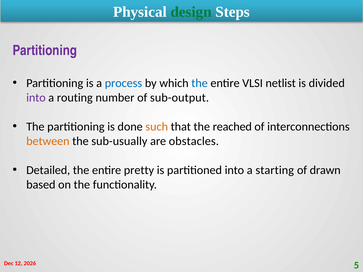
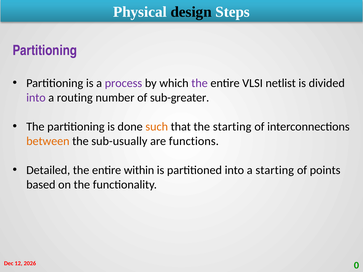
design colour: green -> black (191, 12)
process colour: blue -> purple (123, 83)
the colour: blue -> purple (200, 83)
sub-output: sub-output -> sub-greater (180, 98)
the reached: reached -> starting (232, 127)
obstacles: obstacles -> functions (194, 141)
pretty: pretty -> within (139, 170)
drawn: drawn -> points (325, 170)
5: 5 -> 0 (356, 266)
